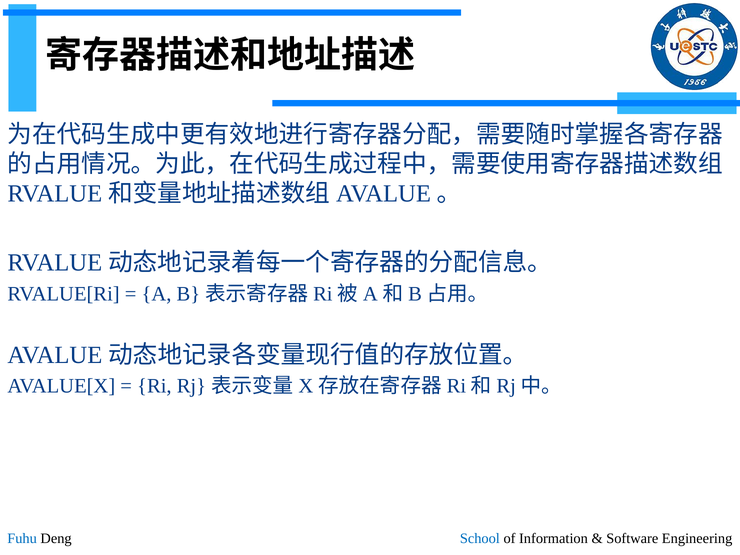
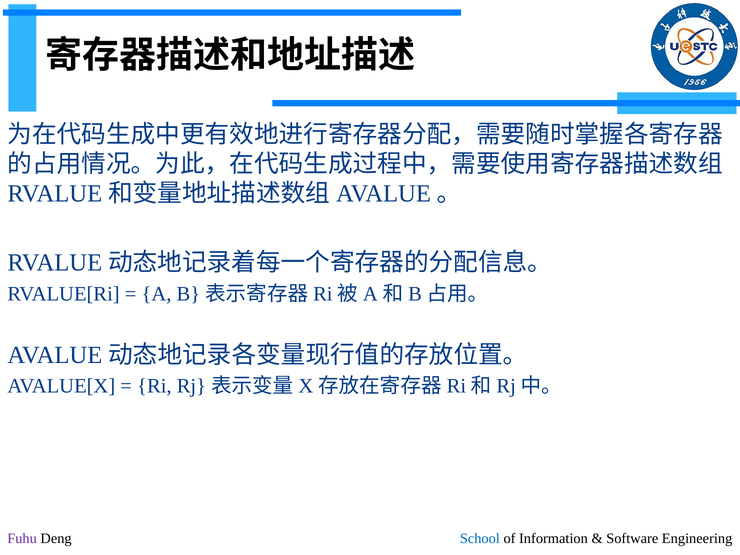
Fuhu colour: blue -> purple (22, 539)
